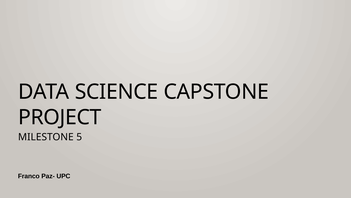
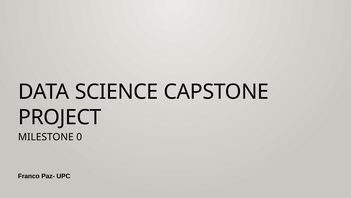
5: 5 -> 0 (79, 137)
